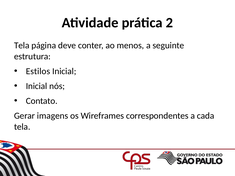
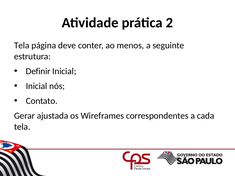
Estilos: Estilos -> Definir (38, 71)
imagens: imagens -> ajustada (53, 116)
